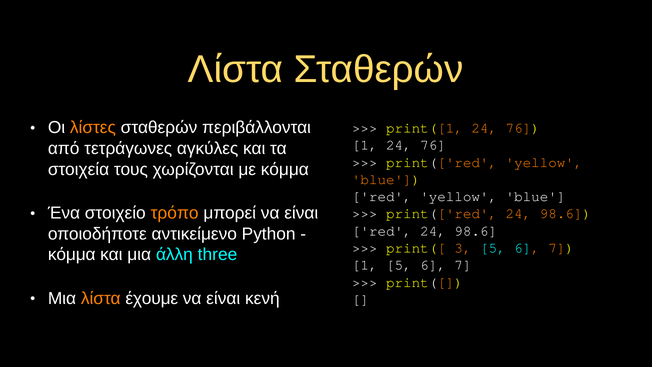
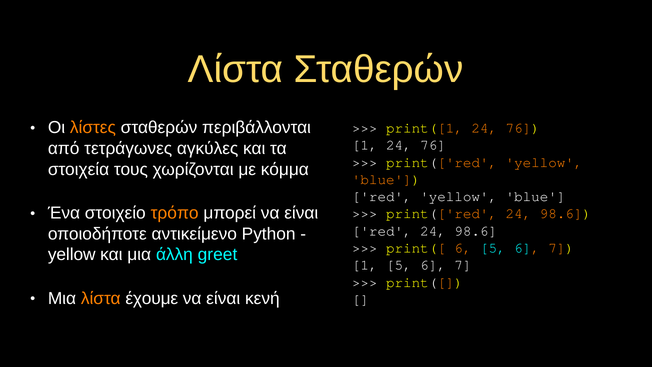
print([ 3: 3 -> 6 (463, 248)
κόμμα: κόμμα -> yellow (72, 255)
three: three -> greet (218, 255)
